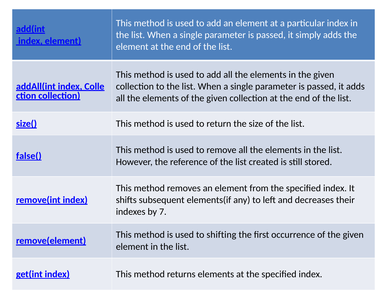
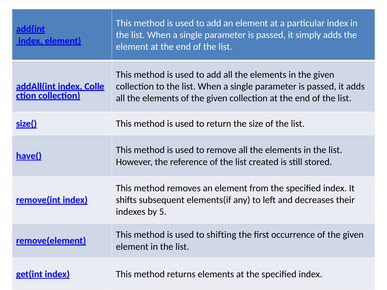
false(: false( -> have( (29, 156)
7: 7 -> 5 (163, 212)
